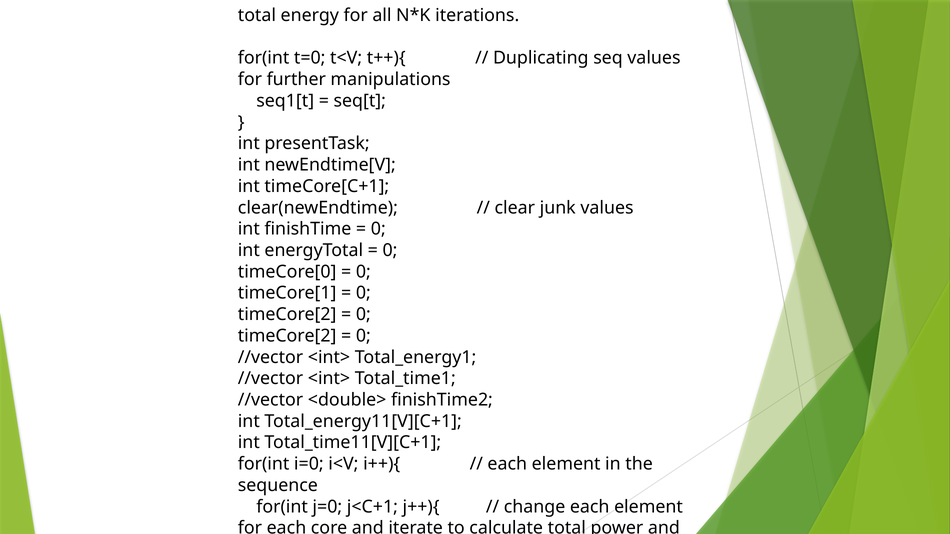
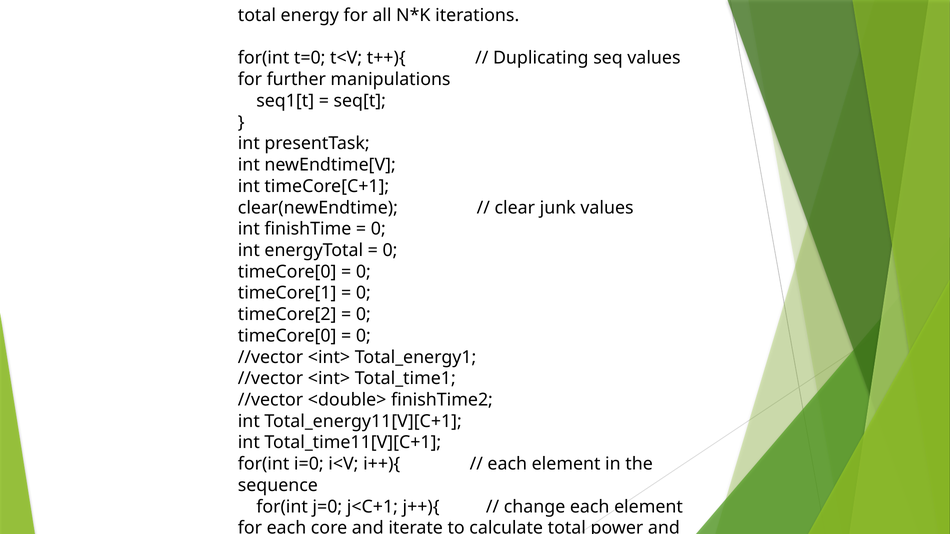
timeCore[2: timeCore[2 -> timeCore[0 (287, 336)
